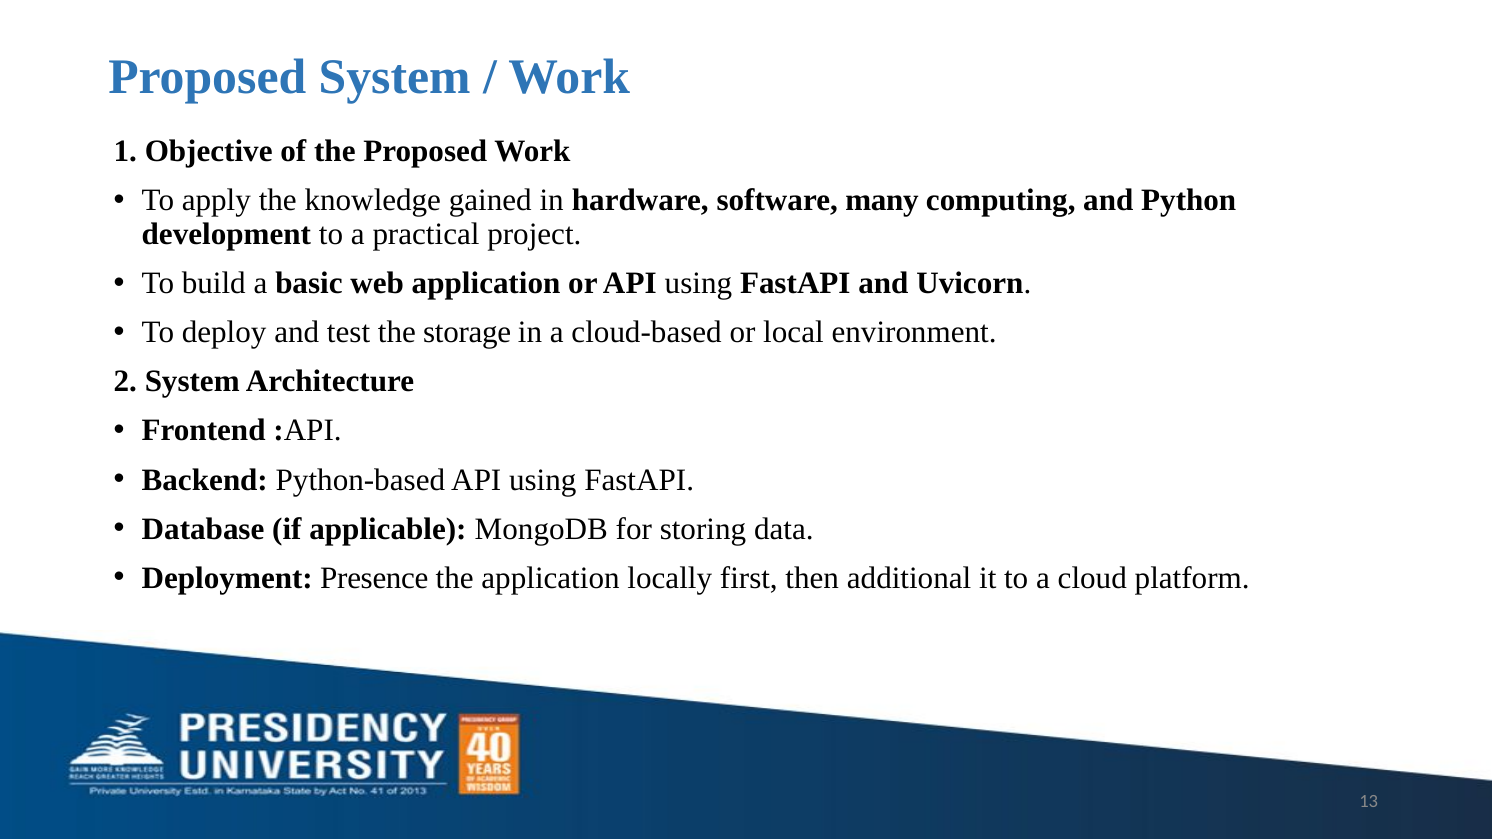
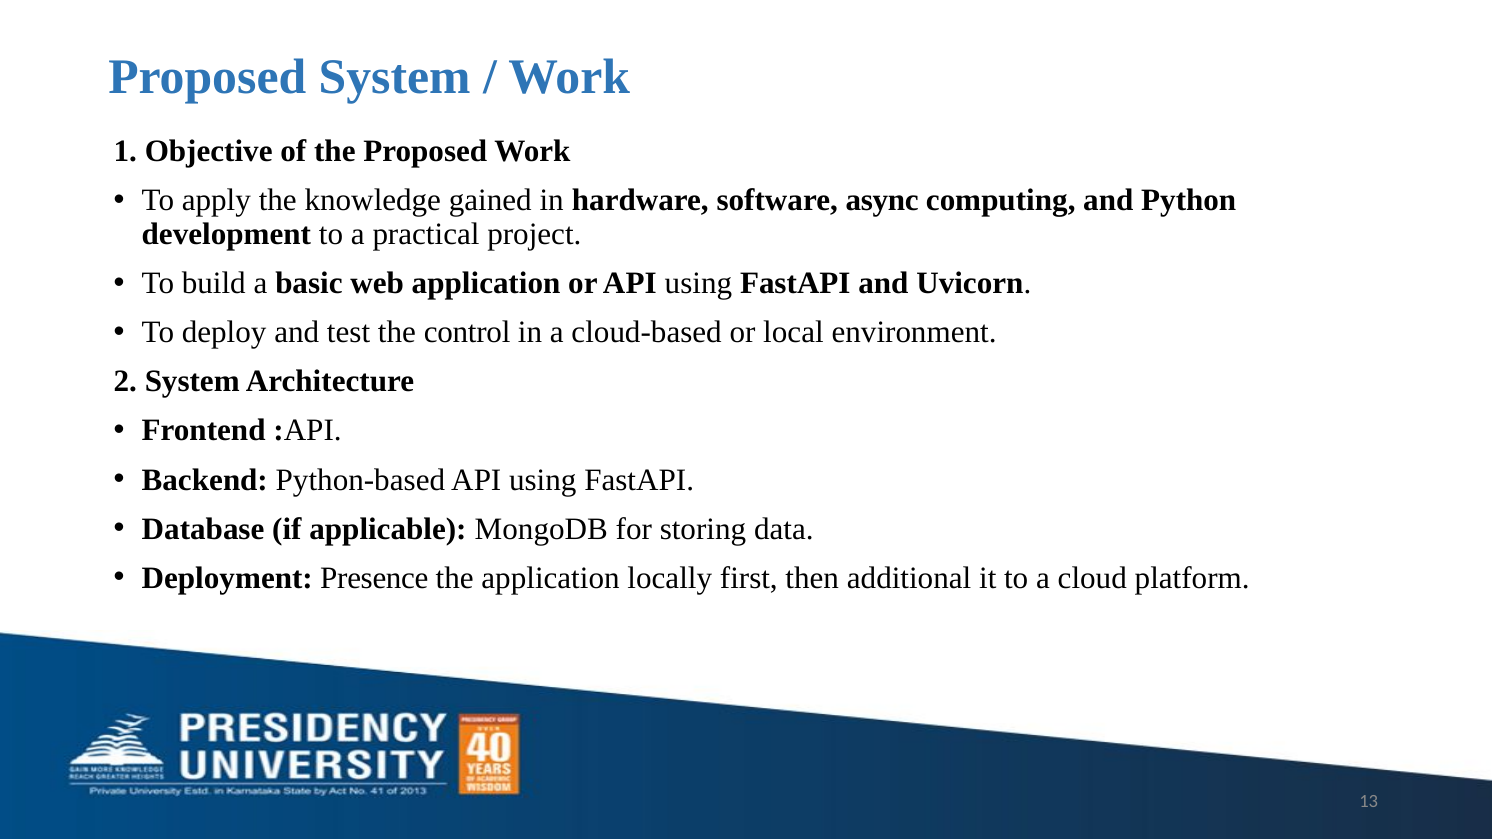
many: many -> async (882, 201)
storage: storage -> control (467, 333)
